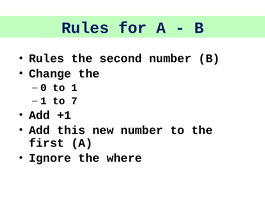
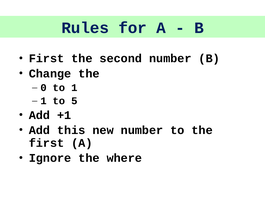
Rules: Rules -> First (46, 58)
7: 7 -> 5 (74, 101)
